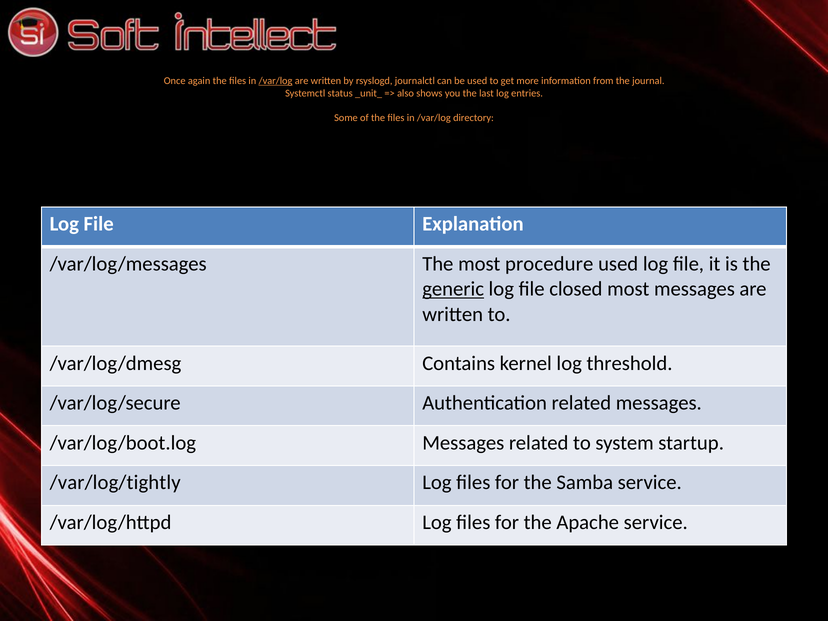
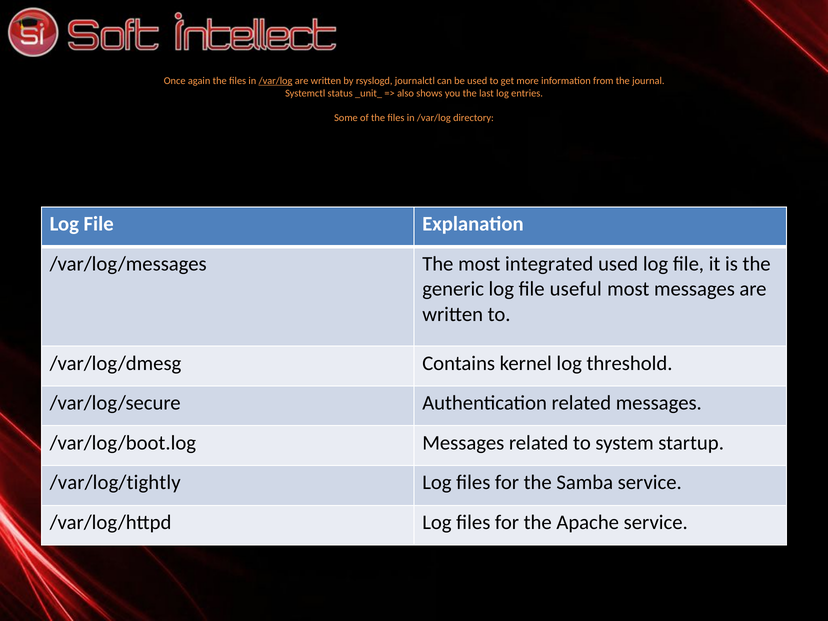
procedure: procedure -> integrated (549, 264)
generic underline: present -> none (453, 289)
closed: closed -> useful (576, 289)
